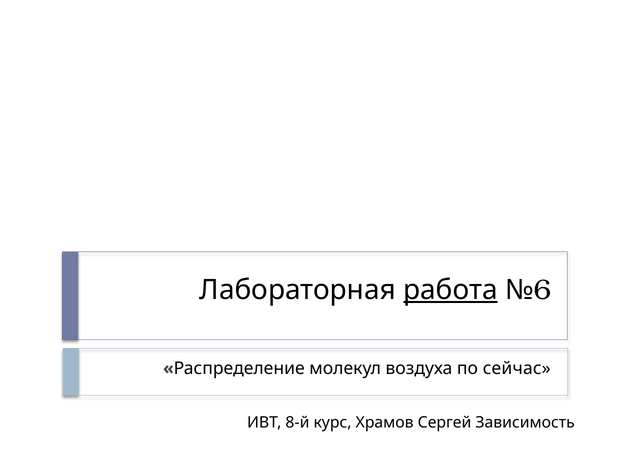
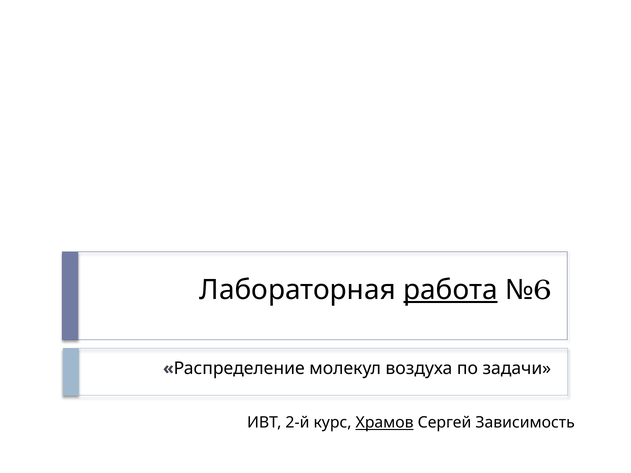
сейчас: сейчас -> задачи (517, 369)
8-й: 8-й -> 2-й (297, 423)
Храмов underline: none -> present (385, 423)
